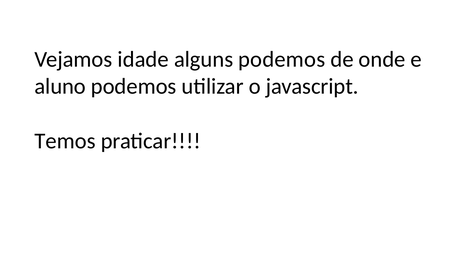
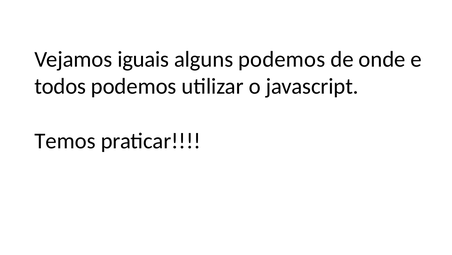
idade: idade -> iguais (143, 59)
aluno: aluno -> todos (60, 86)
